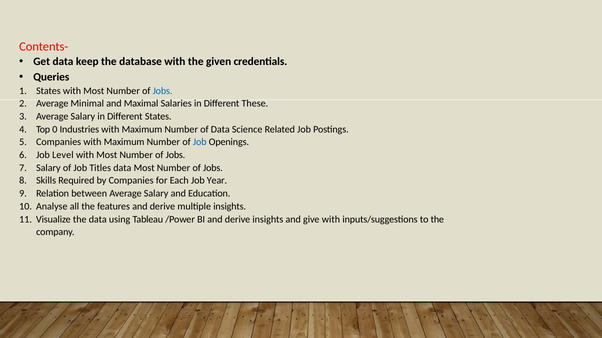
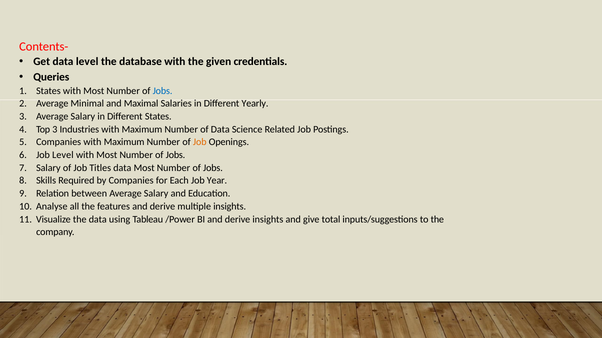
data keep: keep -> level (87, 62)
These: These -> Yearly (255, 104)
Top 0: 0 -> 3 (55, 130)
Job colour: blue -> orange (200, 142)
give with: with -> total (331, 220)
